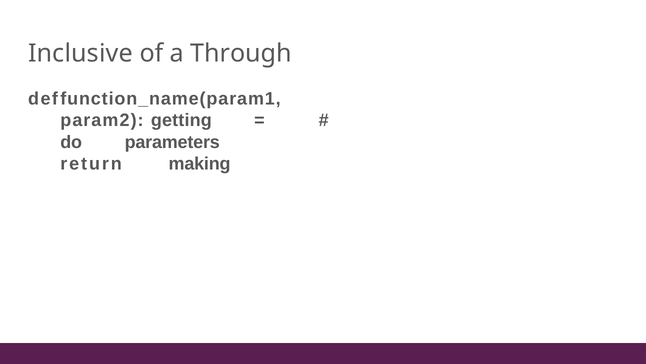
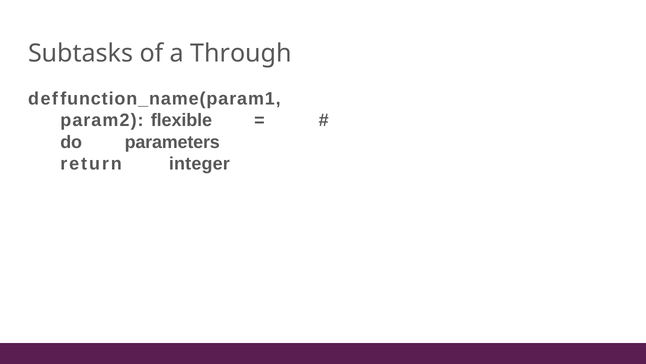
Inclusive: Inclusive -> Subtasks (81, 53)
getting: getting -> flexible (181, 120)
making: making -> integer (199, 163)
